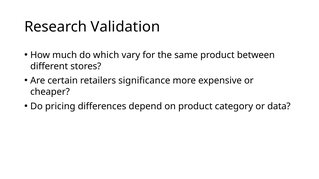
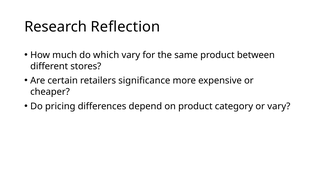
Validation: Validation -> Reflection (125, 27)
or data: data -> vary (279, 107)
